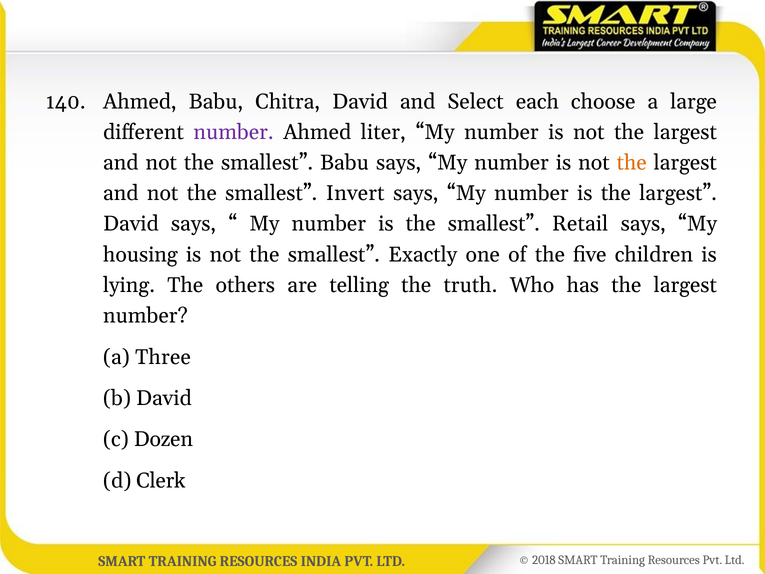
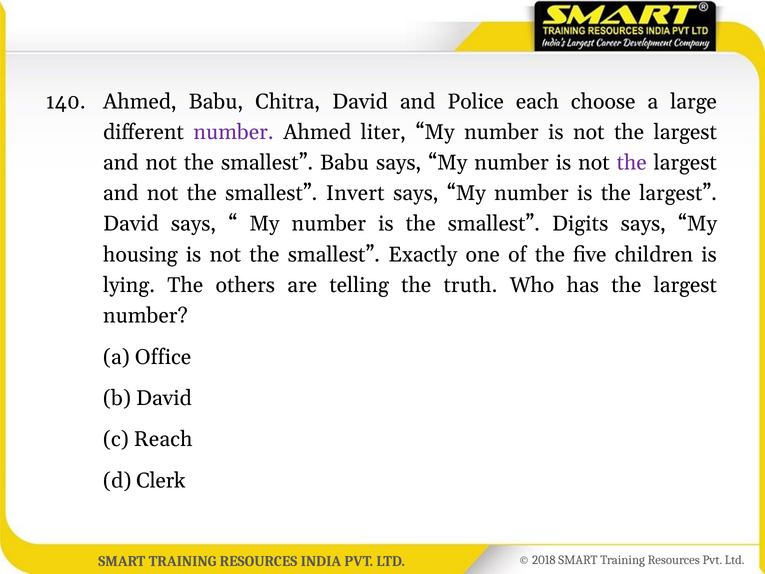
Select: Select -> Police (476, 101)
the colour: orange -> purple (632, 163)
Retail: Retail -> Digits (580, 224)
Three: Three -> Office (163, 357)
Dozen: Dozen -> Reach (163, 439)
